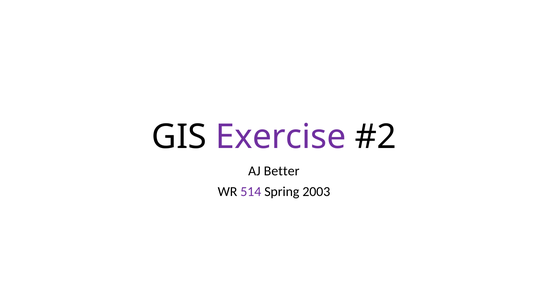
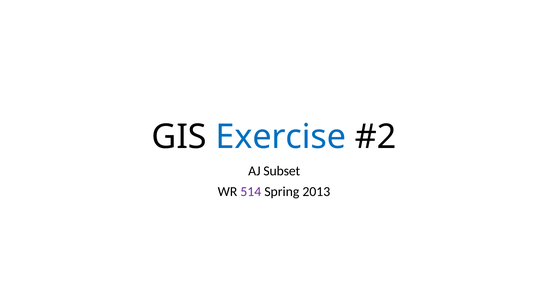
Exercise colour: purple -> blue (281, 137)
Better: Better -> Subset (282, 171)
2003: 2003 -> 2013 (316, 192)
